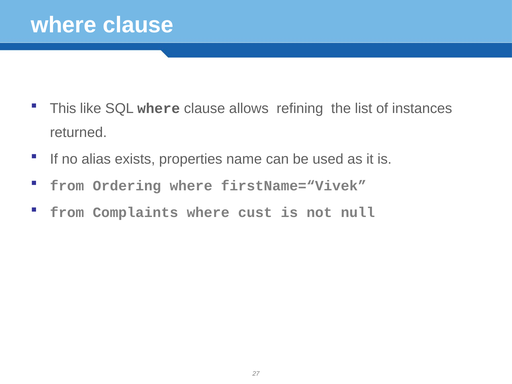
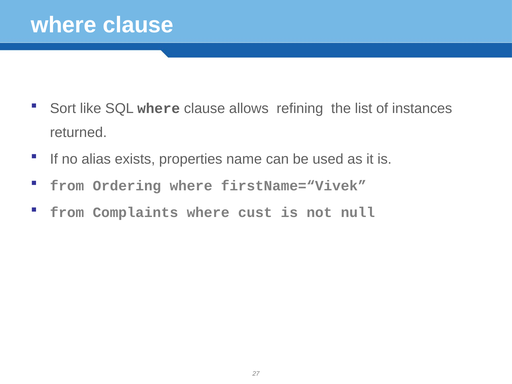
This: This -> Sort (63, 109)
